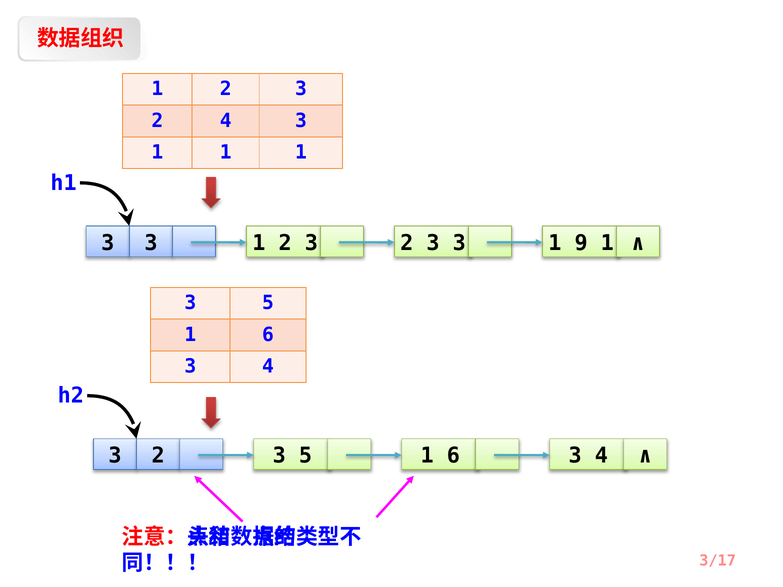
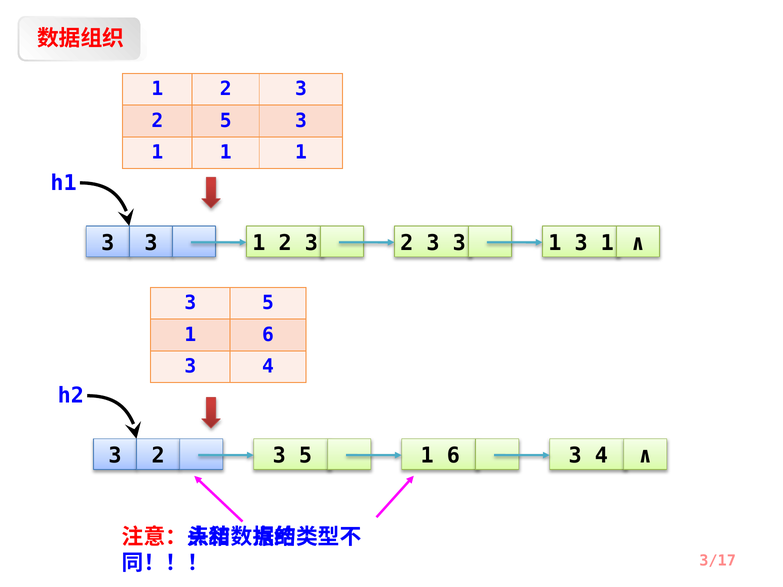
4: 4 -> 5 (226, 121)
3 1 9: 9 -> 3 (581, 243)
